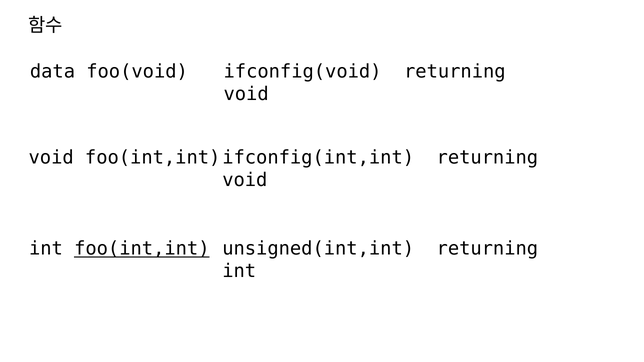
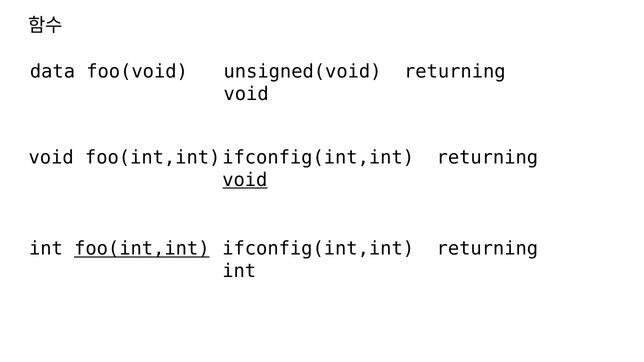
ifconfig(void: ifconfig(void -> unsigned(void (303, 72)
void underline: none -> present (245, 180)
unsigned(int,int: unsigned(int,int -> ifconfig(int,int (318, 249)
